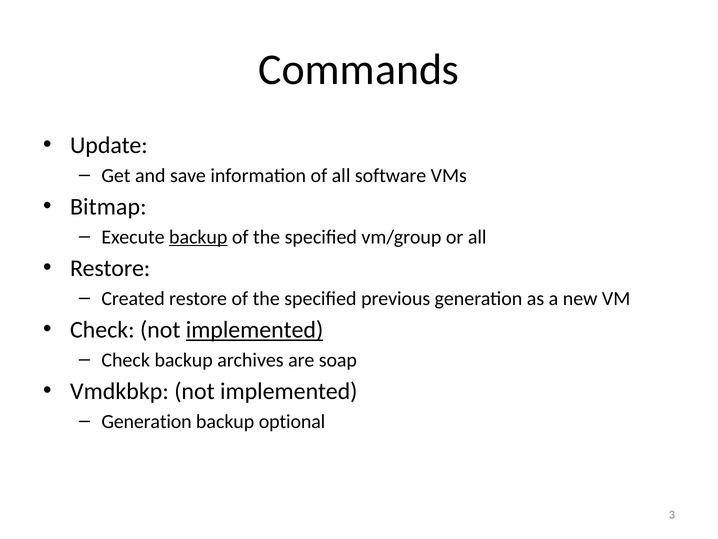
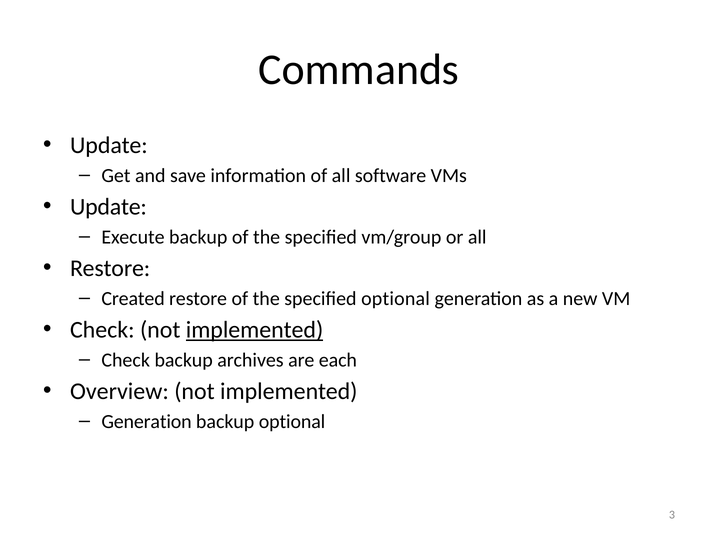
Bitmap: Bitmap -> Update (108, 207)
backup underline: present -> none (198, 237)
specified previous: previous -> optional (396, 298)
soap: soap -> each (338, 360)
Vmdkbkp: Vmdkbkp -> Overview (119, 391)
